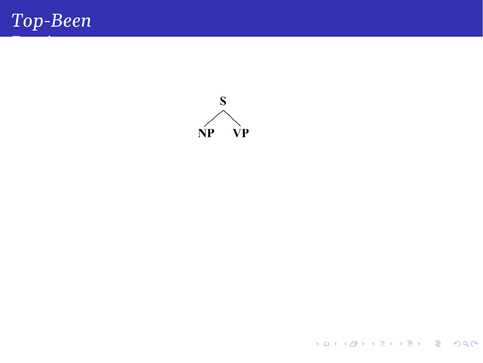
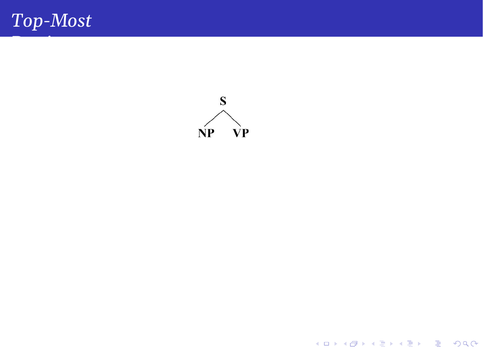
Top-Been: Top-Been -> Top-Most (52, 21)
